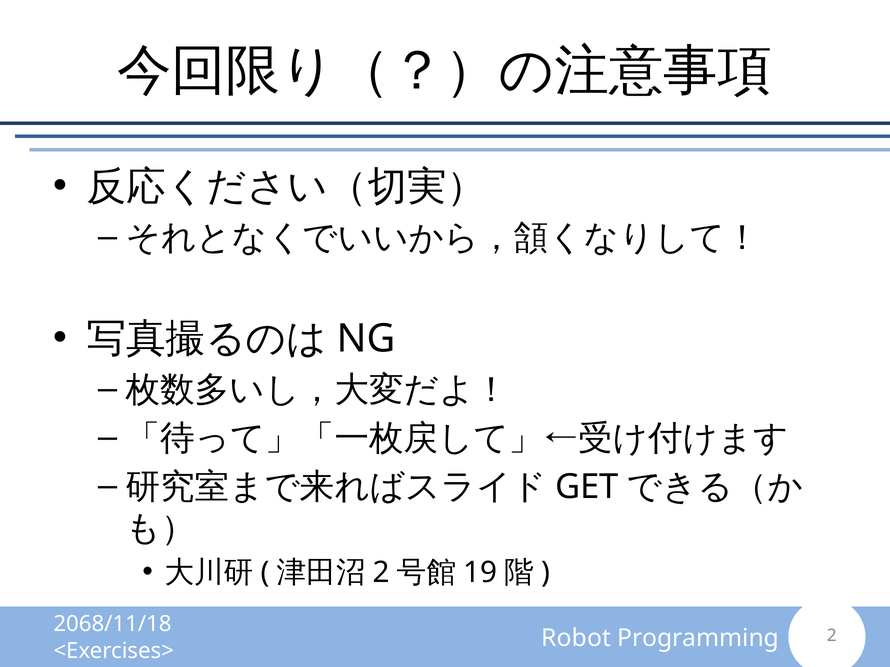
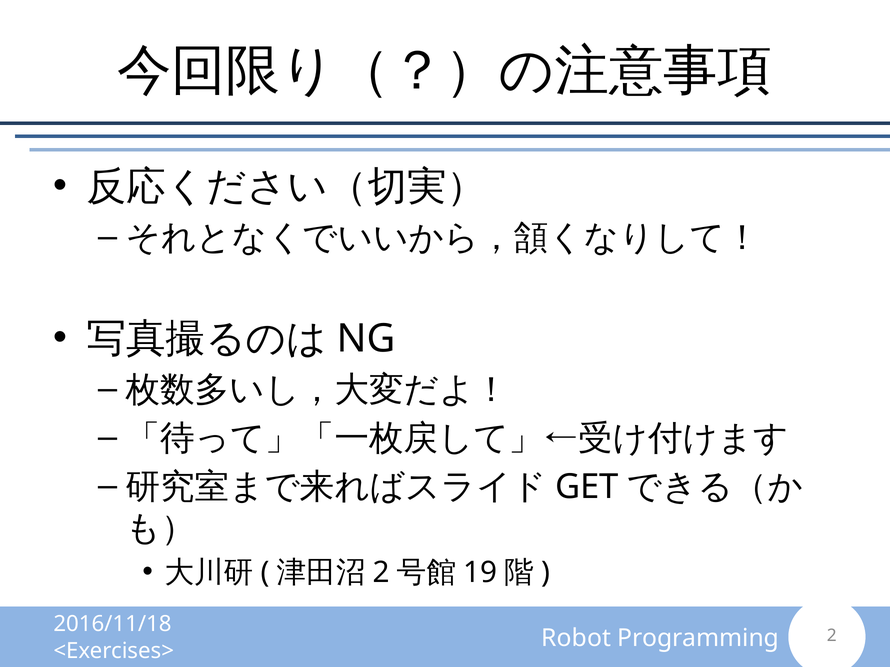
2068/11/18: 2068/11/18 -> 2016/11/18 (112, 625)
